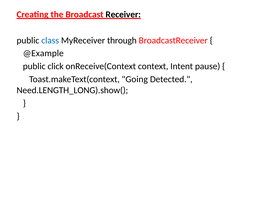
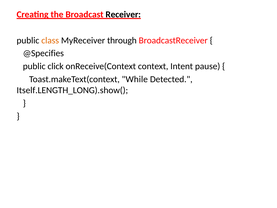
class colour: blue -> orange (50, 40)
@Example: @Example -> @Specifies (43, 53)
Going: Going -> While (135, 79)
Need.LENGTH_LONG).show(: Need.LENGTH_LONG).show( -> Itself.LENGTH_LONG).show( (72, 90)
